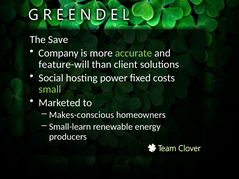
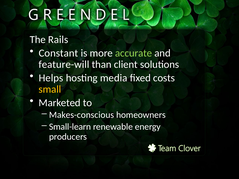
Save: Save -> Rails (58, 40)
Company: Company -> Constant (58, 53)
Social: Social -> Helps (51, 78)
power: power -> media (114, 78)
small colour: light green -> yellow (50, 89)
